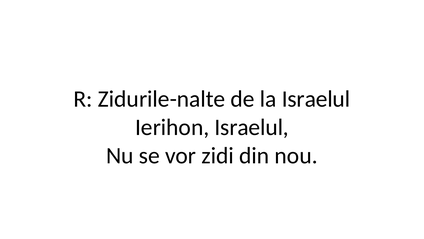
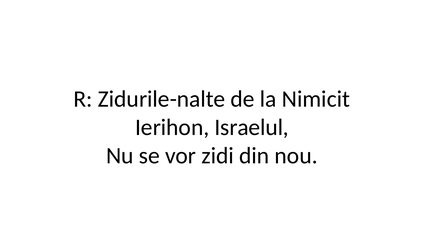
la Israelul: Israelul -> Nimicit (316, 99)
